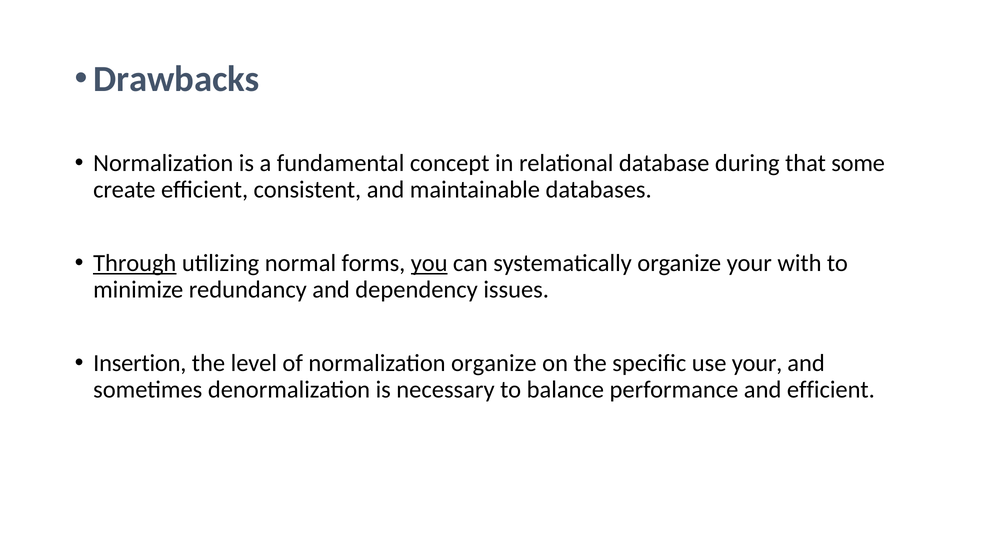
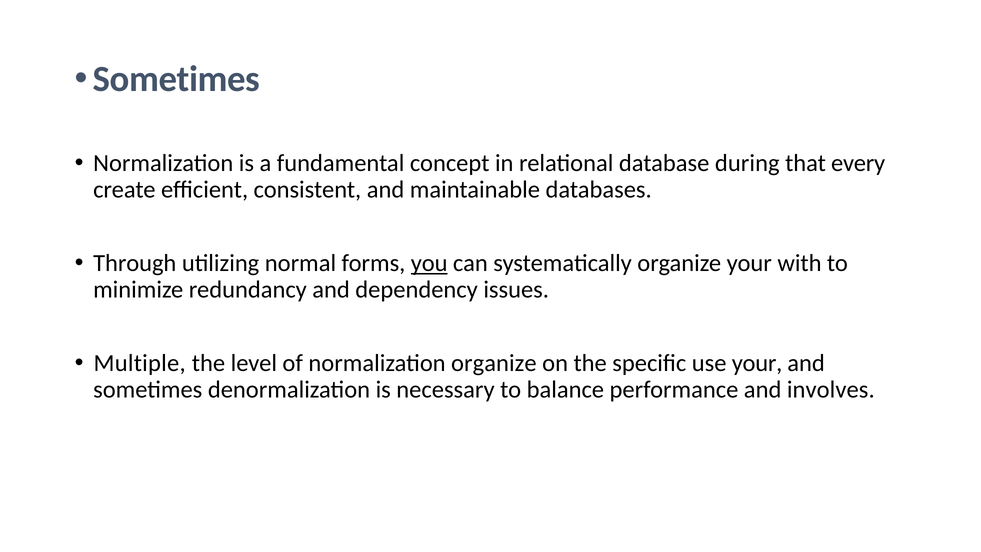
Drawbacks: Drawbacks -> Sometimes (176, 79)
some: some -> every (858, 163)
Through underline: present -> none (135, 263)
Insertion: Insertion -> Multiple (140, 363)
and efficient: efficient -> involves (831, 390)
